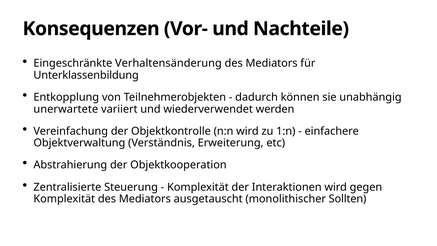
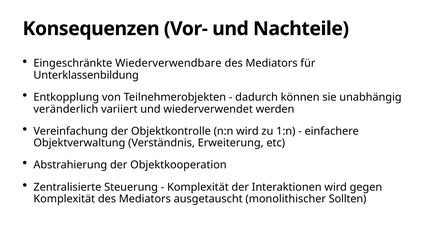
Verhaltensänderung: Verhaltensänderung -> Wiederverwendbare (168, 63)
unerwartete: unerwartete -> veränderlich (66, 109)
